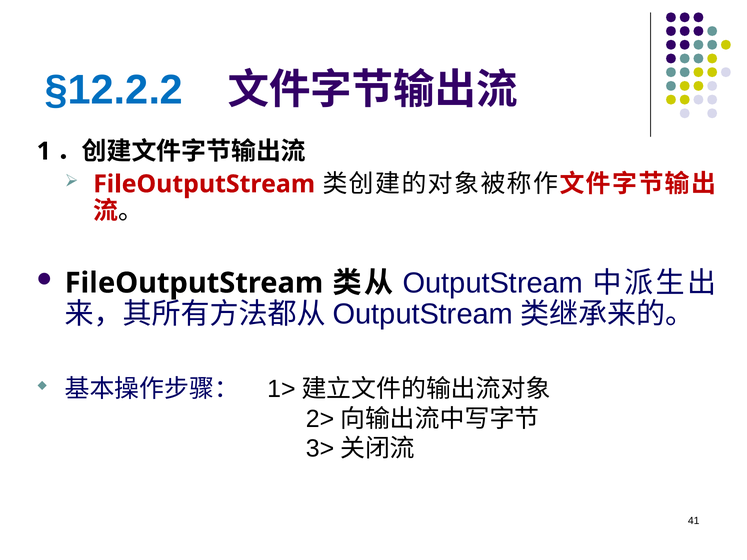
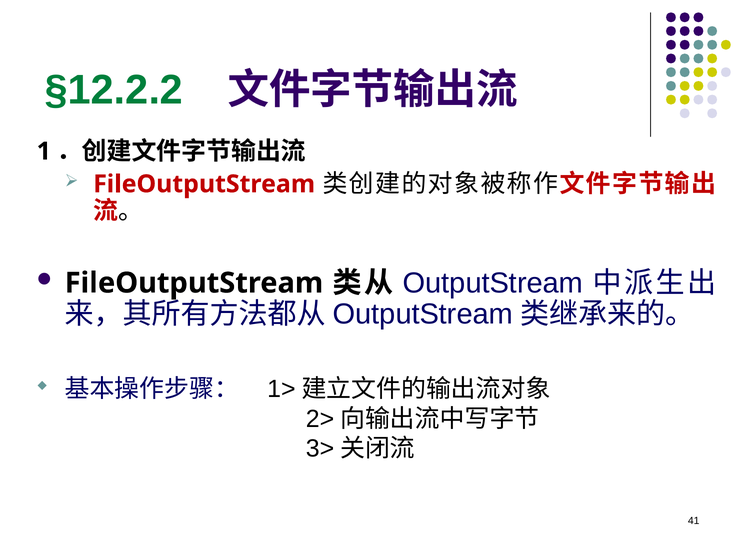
§12.2.2 colour: blue -> green (114, 90)
